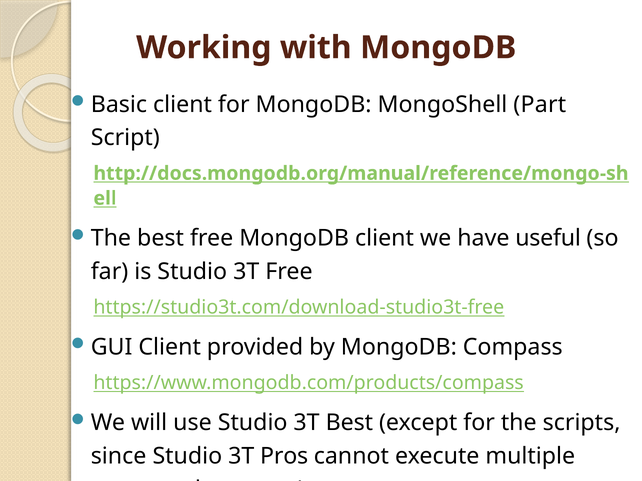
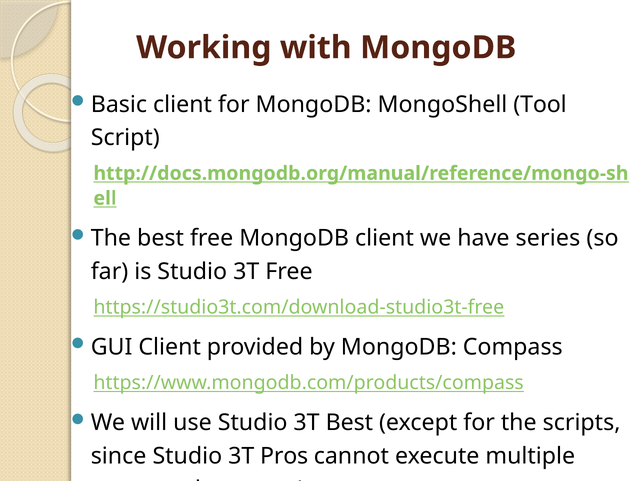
Part: Part -> Tool (540, 104)
useful: useful -> series (548, 239)
